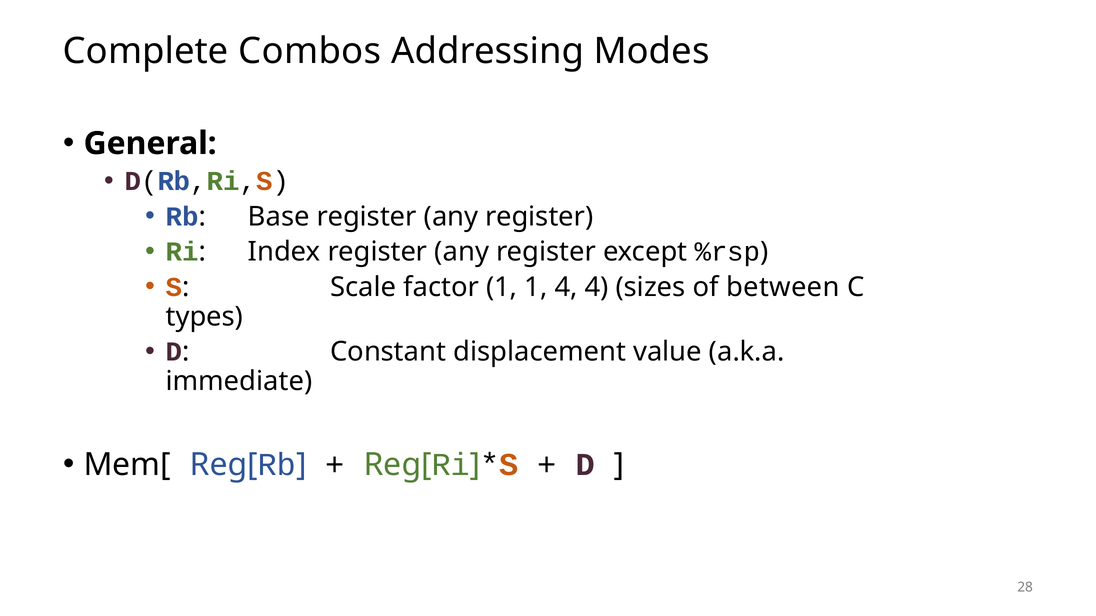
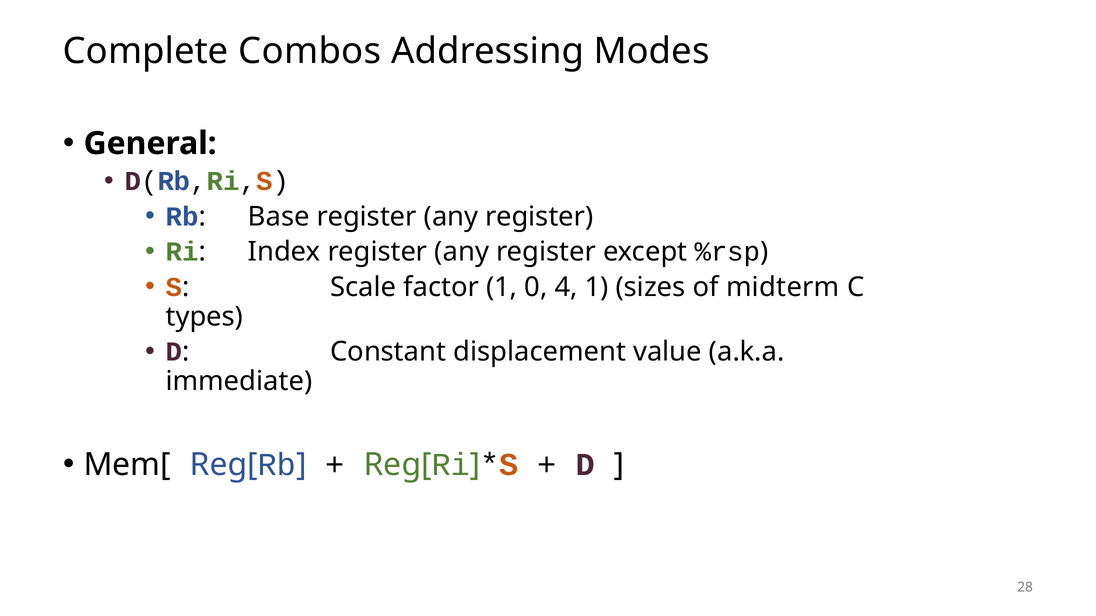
1 1: 1 -> 0 (536, 287)
4 4: 4 -> 1 (597, 287)
between: between -> midterm (783, 287)
